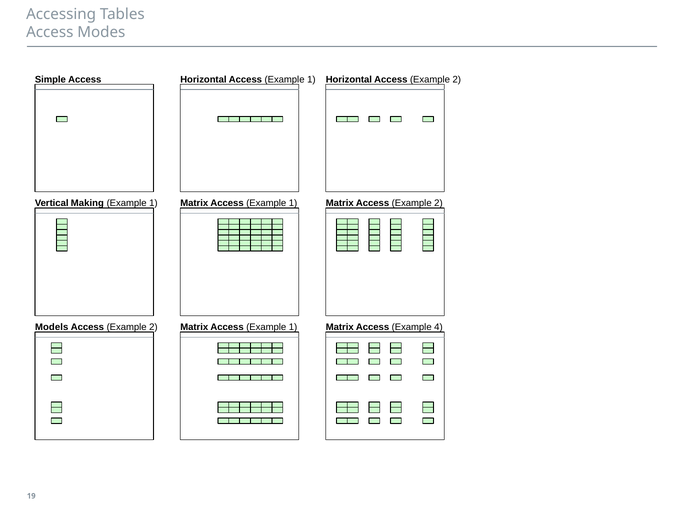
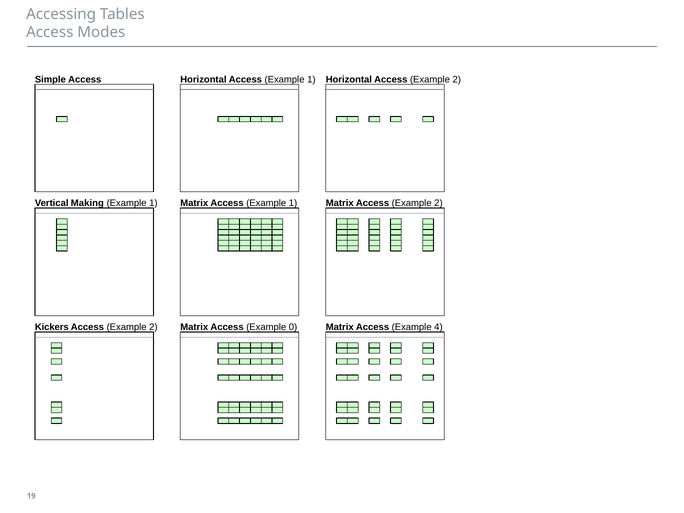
Models: Models -> Kickers (52, 327)
1: 1 -> 0 (293, 327)
